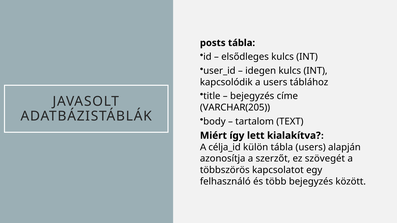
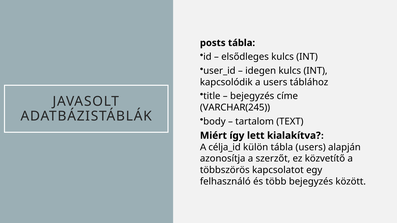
VARCHAR(205: VARCHAR(205 -> VARCHAR(245 (235, 108)
szövegét: szövegét -> közvetítő (325, 159)
